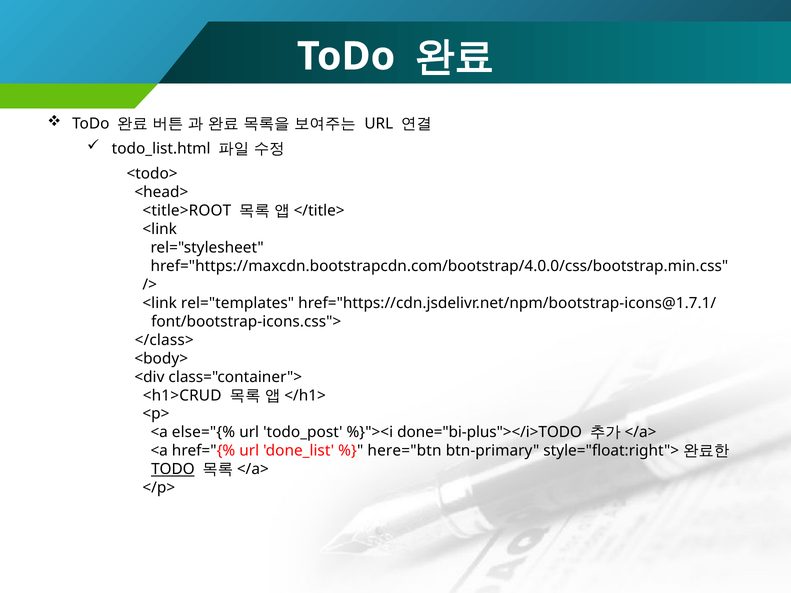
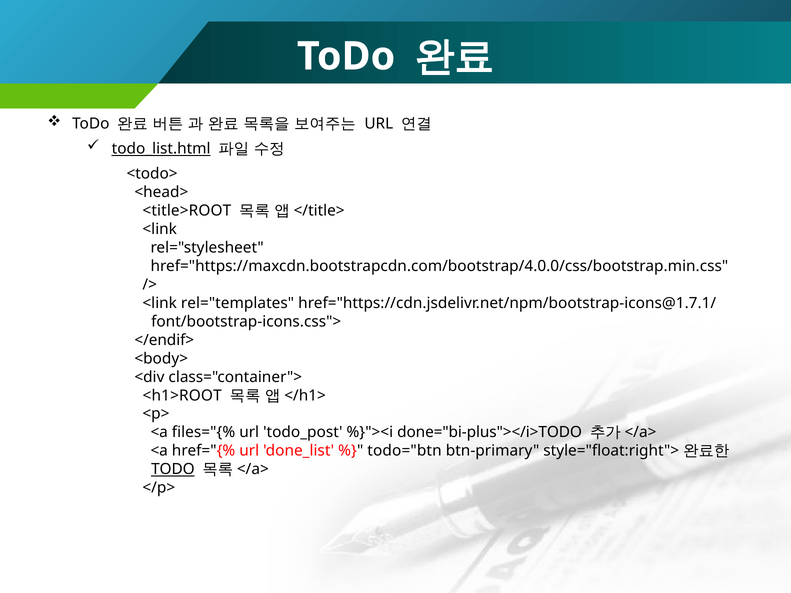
todo_list.html underline: none -> present (161, 149)
</class>: </class> -> </endif> (164, 340)
<h1>CRUD: <h1>CRUD -> <h1>ROOT (182, 396)
else="{%: else="{% -> files="{% (204, 433)
here="btn: here="btn -> todo="btn (405, 451)
